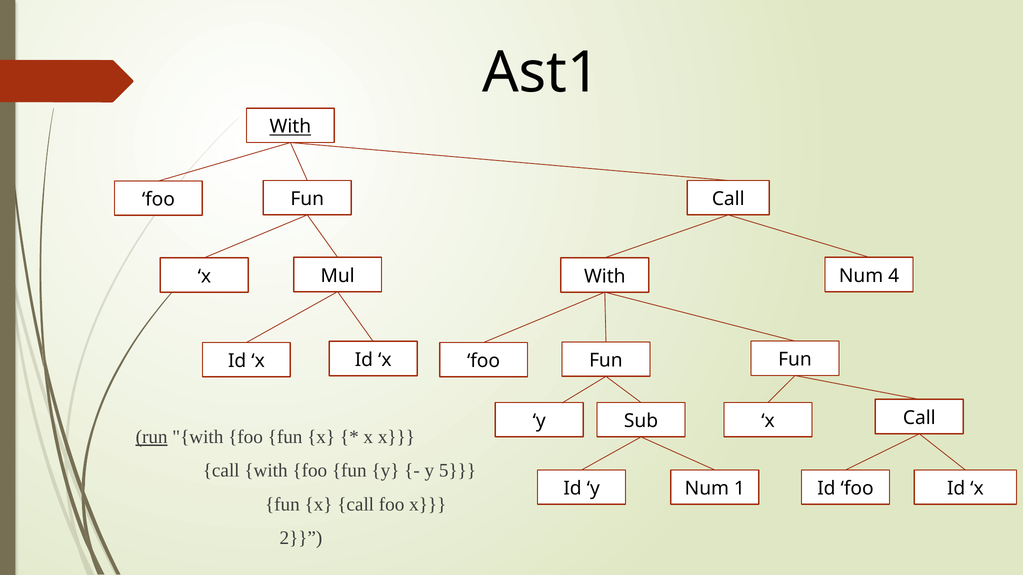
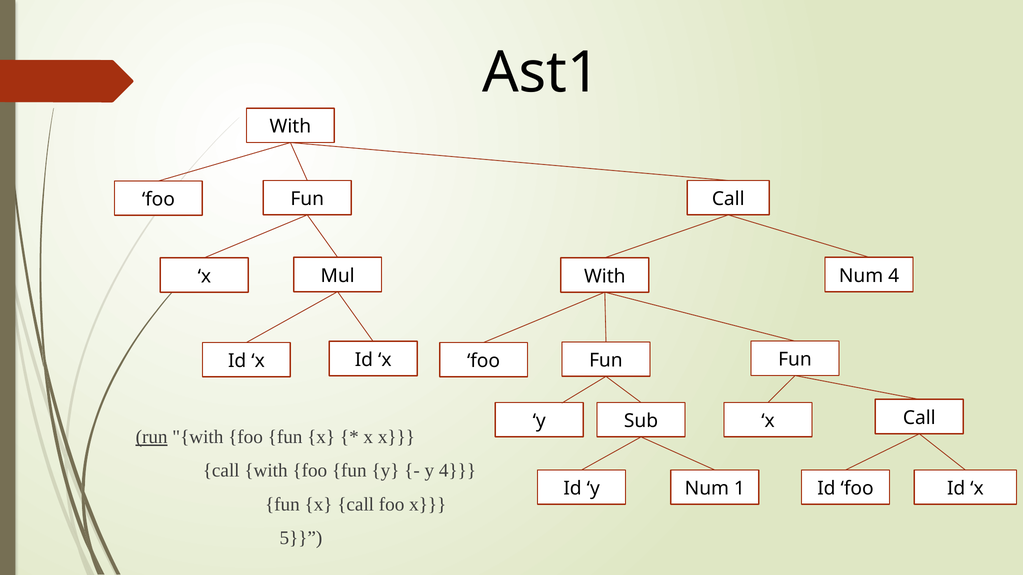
With underline: present -> none (290, 127)
y 5: 5 -> 4 (457, 471)
2: 2 -> 5 (301, 538)
